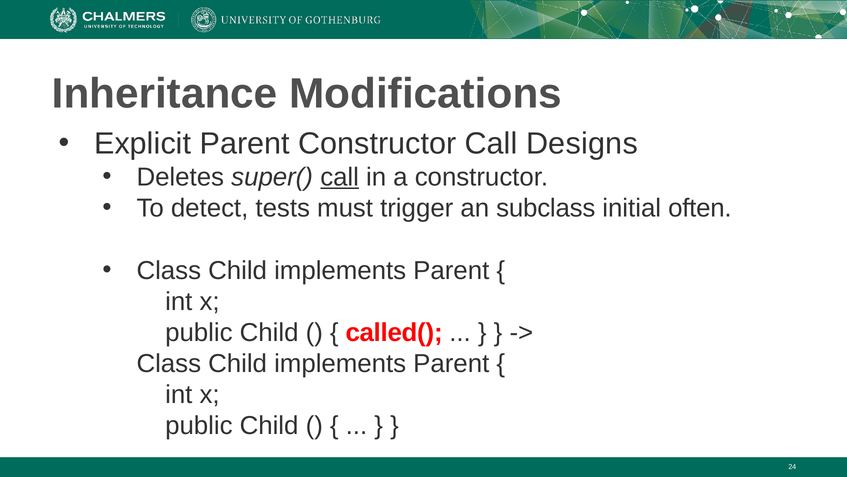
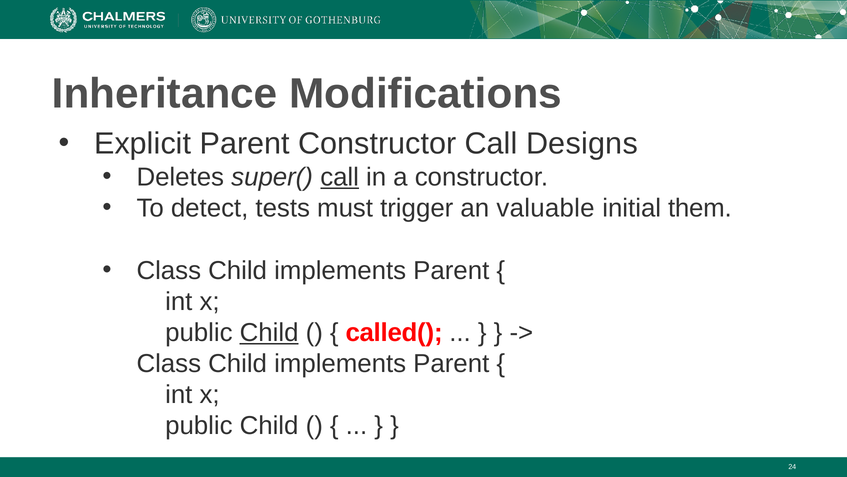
subclass: subclass -> valuable (546, 208)
often: often -> them (700, 208)
Child underline: none -> present (269, 332)
